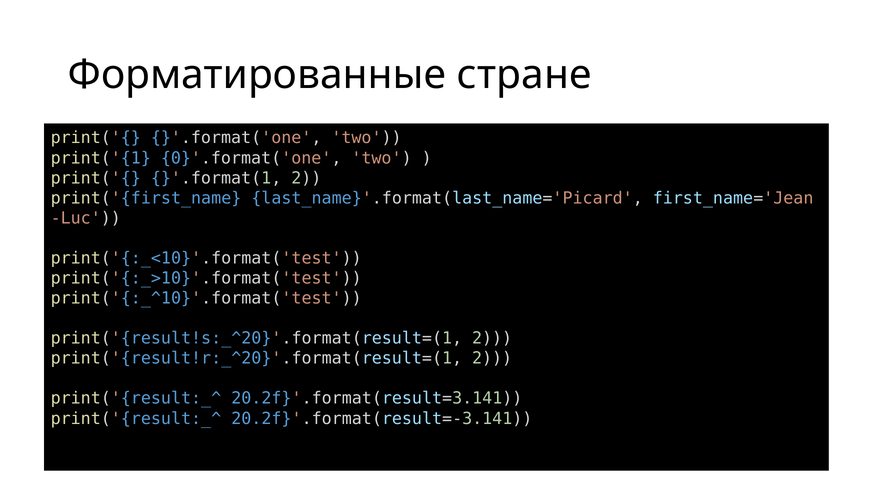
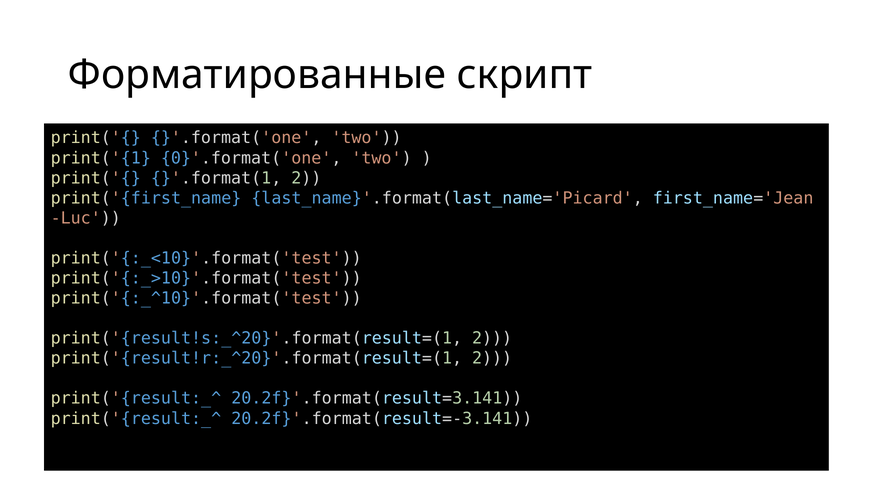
стране: стране -> скрипт (525, 75)
